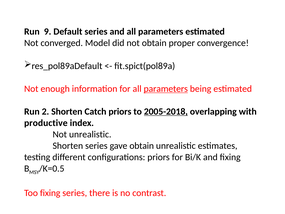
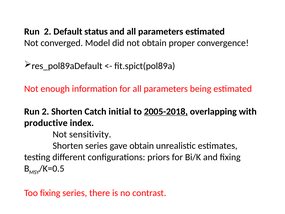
9: 9 -> 2 (48, 32)
Default series: series -> status (96, 32)
parameters underline: present -> none (166, 89)
Catch priors: priors -> initial (120, 111)
Not unrealistic: unrealistic -> sensitivity (90, 134)
